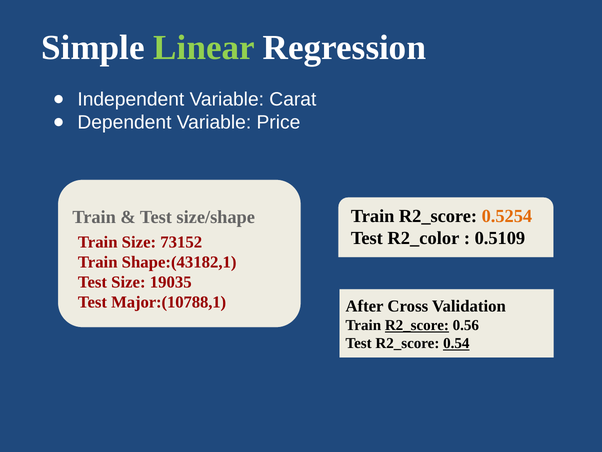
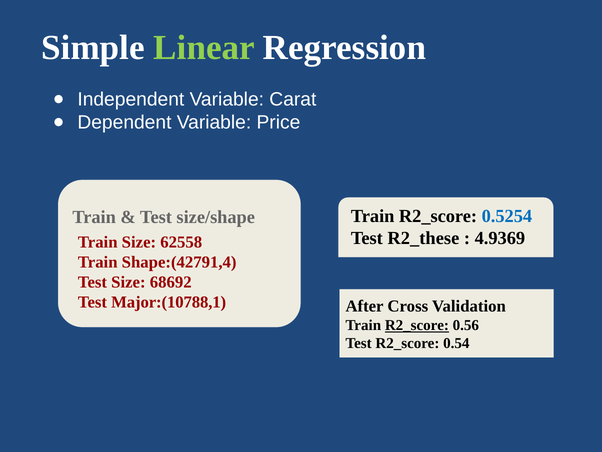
0.5254 colour: orange -> blue (507, 216)
R2_color: R2_color -> R2_these (423, 238)
0.5109: 0.5109 -> 4.9369 (500, 238)
73152: 73152 -> 62558 (181, 242)
Shape:(43182,1: Shape:(43182,1 -> Shape:(42791,4 (179, 262)
19035: 19035 -> 68692 (171, 282)
0.54 underline: present -> none (456, 343)
